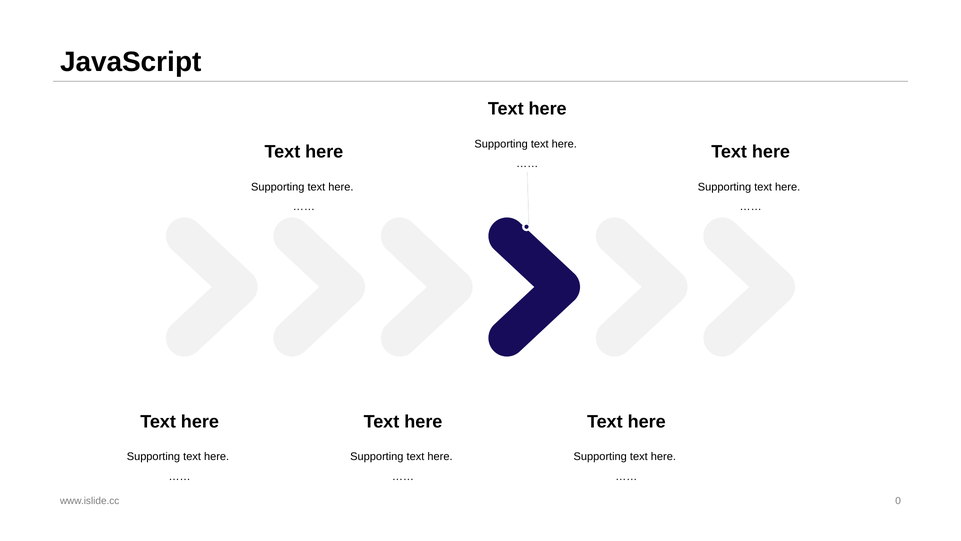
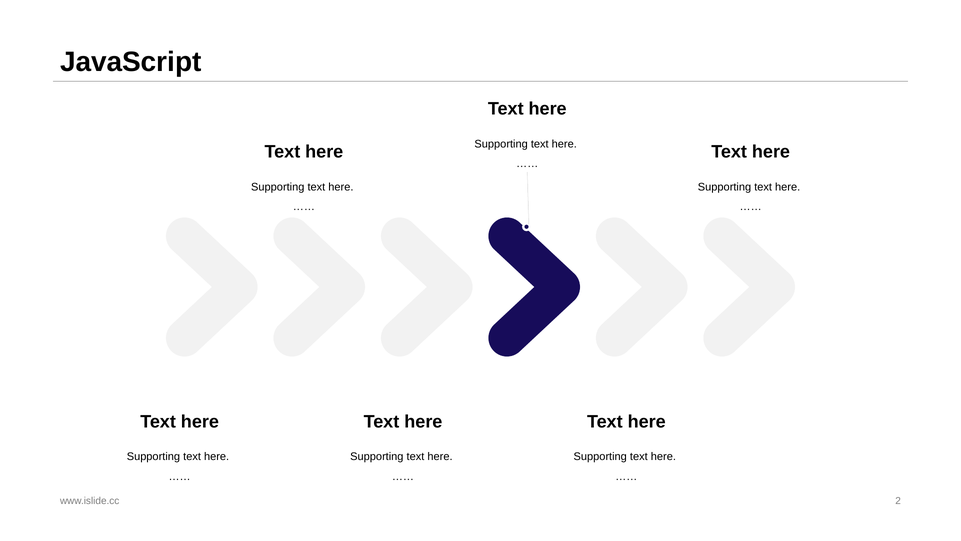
0: 0 -> 2 (898, 501)
